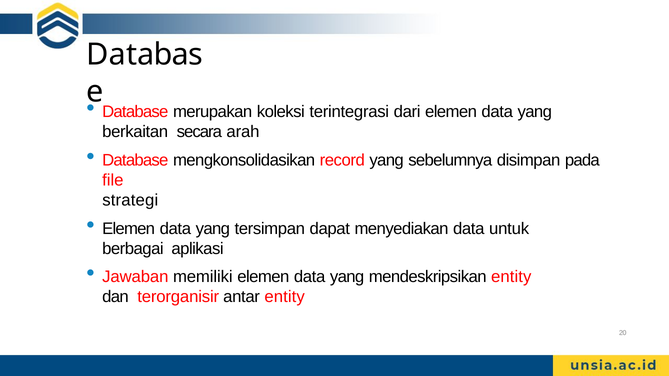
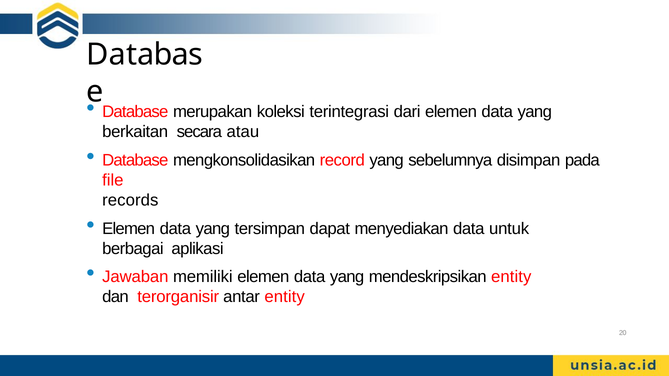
arah: arah -> atau (243, 132)
strategi: strategi -> records (130, 200)
